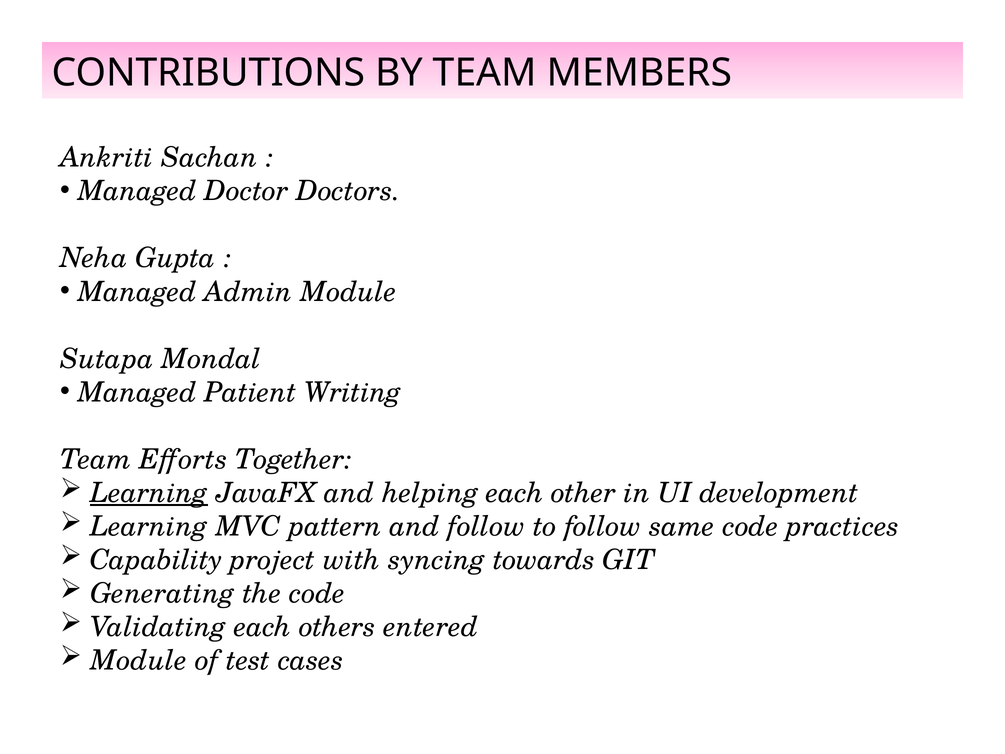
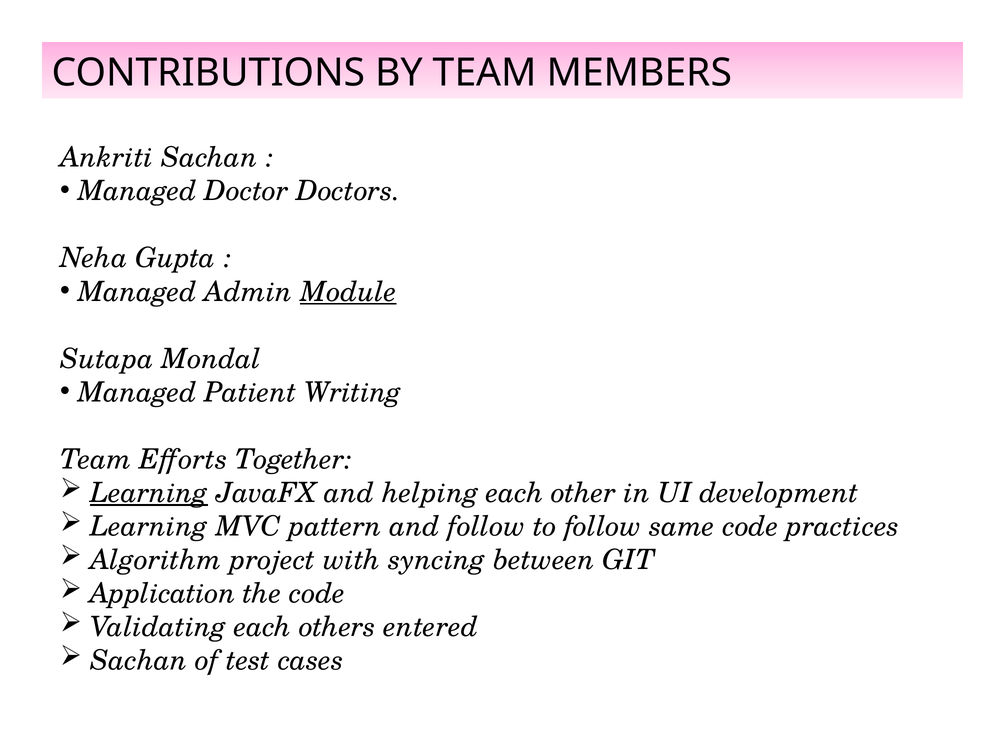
Module underline: none -> present (348, 292)
Capability: Capability -> Algorithm (156, 560)
towards: towards -> between (544, 560)
Generating: Generating -> Application (163, 593)
Module: Module -> Sachan (139, 660)
